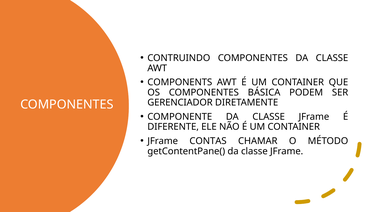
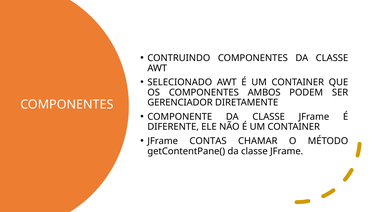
COMPONENTS: COMPONENTS -> SELECIONADO (180, 82)
BÁSICA: BÁSICA -> AMBOS (264, 92)
